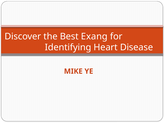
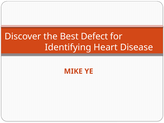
Exang: Exang -> Defect (94, 36)
